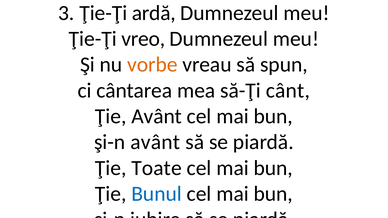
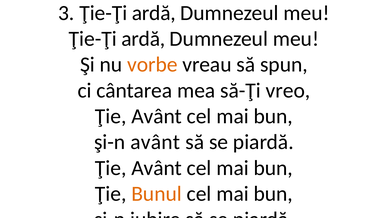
vreo: vreo -> ardă (143, 39)
cânt: cânt -> vreo (288, 91)
Toate: Toate -> Avânt (157, 168)
Bunul colour: blue -> orange (157, 194)
